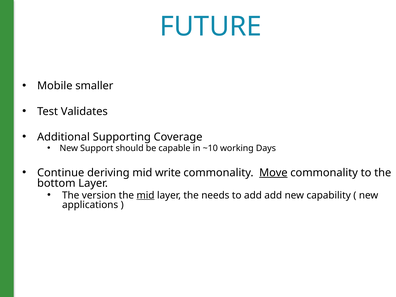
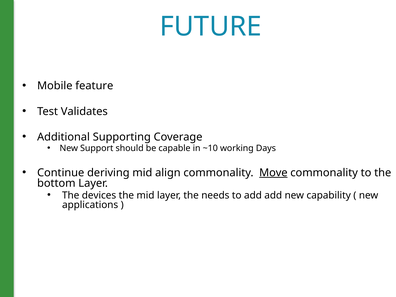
smaller: smaller -> feature (94, 86)
write: write -> align (168, 173)
version: version -> devices (99, 195)
mid underline: present -> none (146, 195)
